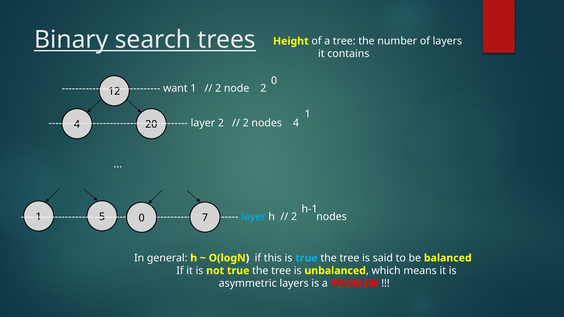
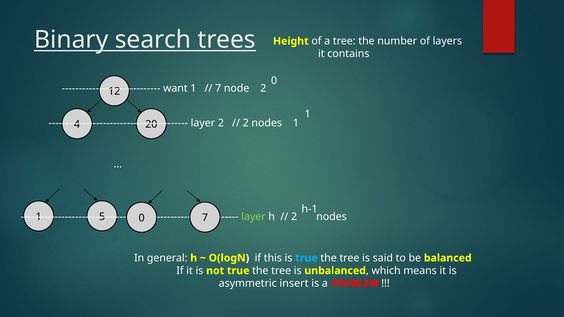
2: 2 -> 7 (218, 89)
4: 4 -> 1 (296, 123)
layer colour: light blue -> light green (253, 217)
asymmetric layers: layers -> insert (294, 284)
